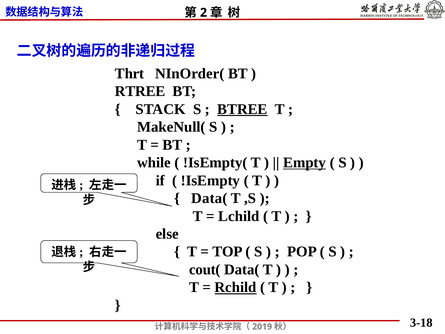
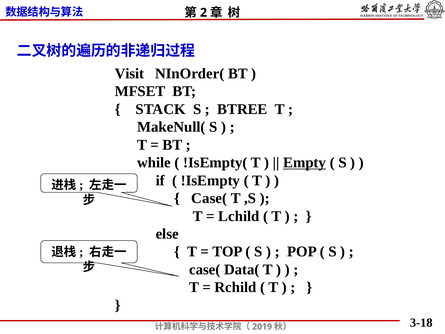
Thrt: Thrt -> Visit (130, 74)
RTREE: RTREE -> MFSET (140, 91)
BTREE underline: present -> none (242, 109)
Data(: Data( -> Case( (209, 198)
cout(: cout( -> case( (205, 269)
Rchild underline: present -> none (236, 287)
